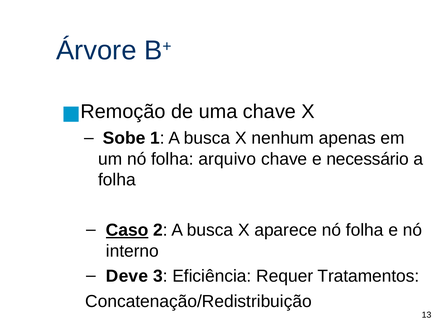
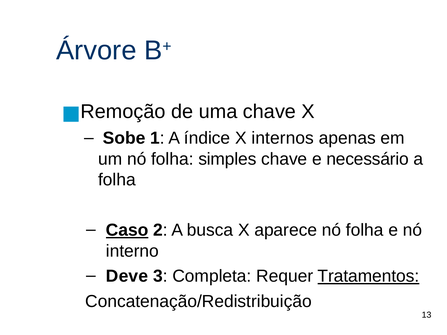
1 A busca: busca -> índice (207, 138)
nenhum: nenhum -> internos (283, 138)
arquivo: arquivo -> simples (227, 159)
Eficiência: Eficiência -> Completa (212, 276)
Tratamentos underline: none -> present (368, 276)
